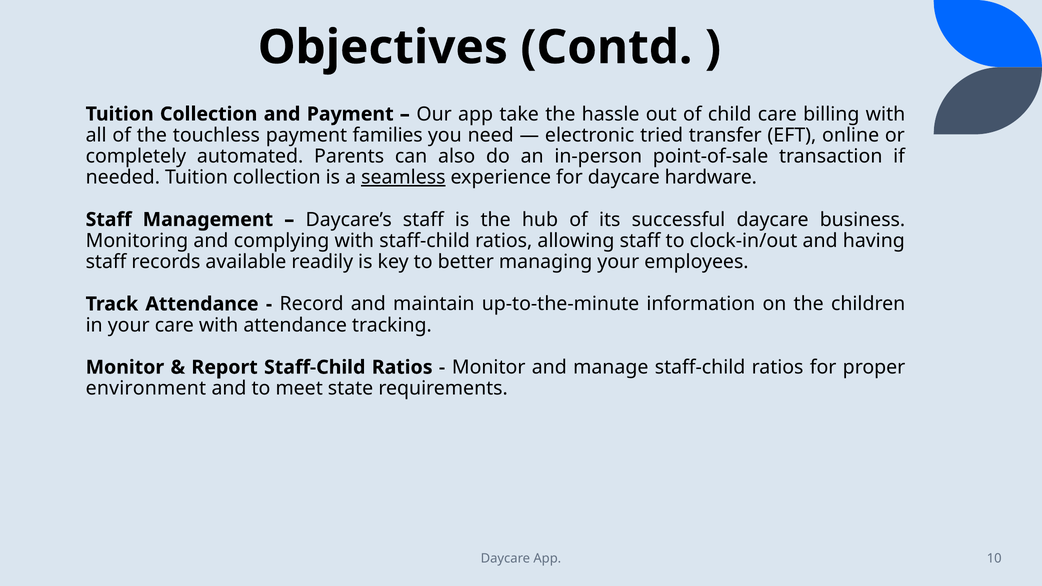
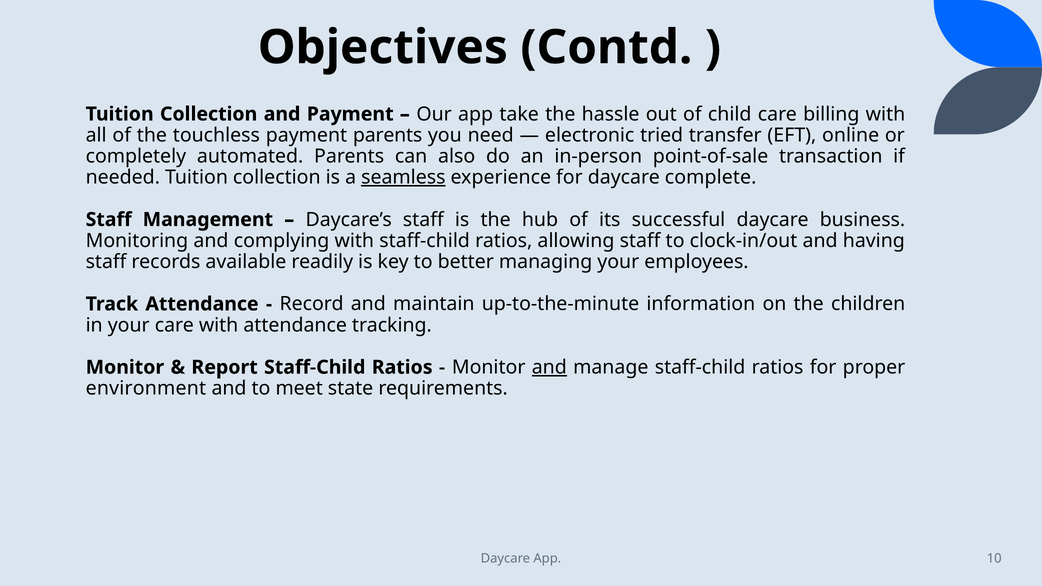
payment families: families -> parents (388, 135)
hardware: hardware -> complete (711, 177)
and underline: none -> present (549, 367)
